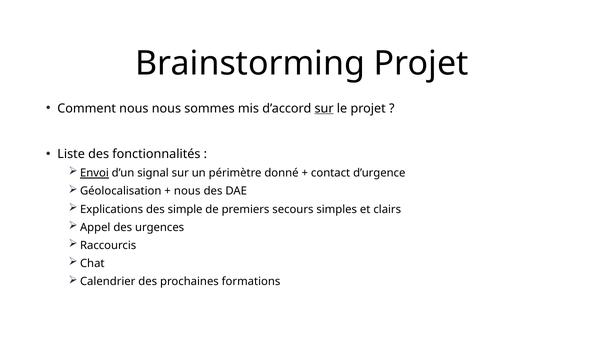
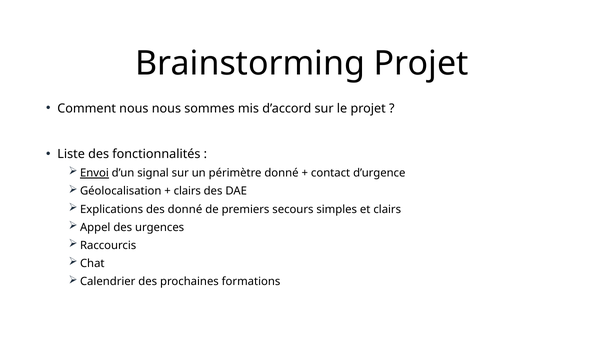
sur underline: present -> none (324, 108)
nous: nous -> clairs (187, 191)
des simple: simple -> donné (185, 209)
